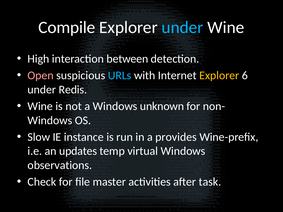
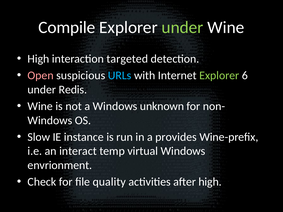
under colour: light blue -> light green (182, 27)
between: between -> targeted (127, 59)
Explorer colour: yellow -> light green (219, 76)
updates: updates -> interact (78, 151)
observations: observations -> envrionment (60, 165)
master: master -> quality (109, 182)
after task: task -> high (210, 182)
